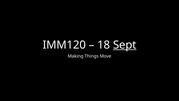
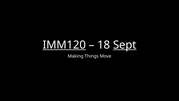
IMM120 underline: none -> present (64, 45)
